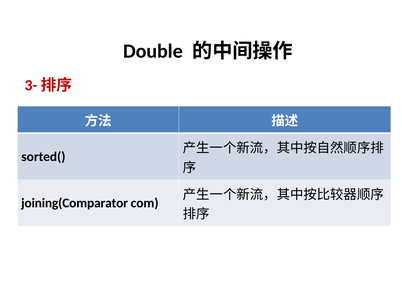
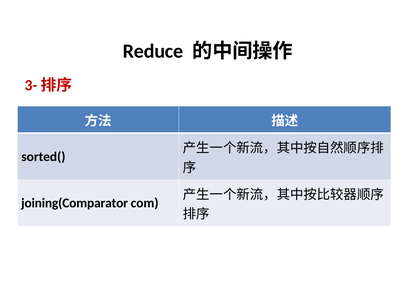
Double: Double -> Reduce (153, 51)
